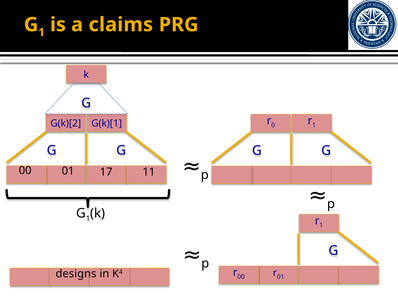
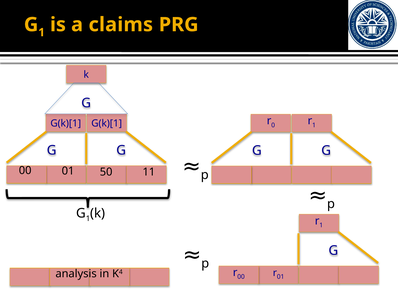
G(k)[2: G(k)[2 -> G(k)[1 (66, 123)
17: 17 -> 50 (106, 172)
designs: designs -> analysis (76, 273)
